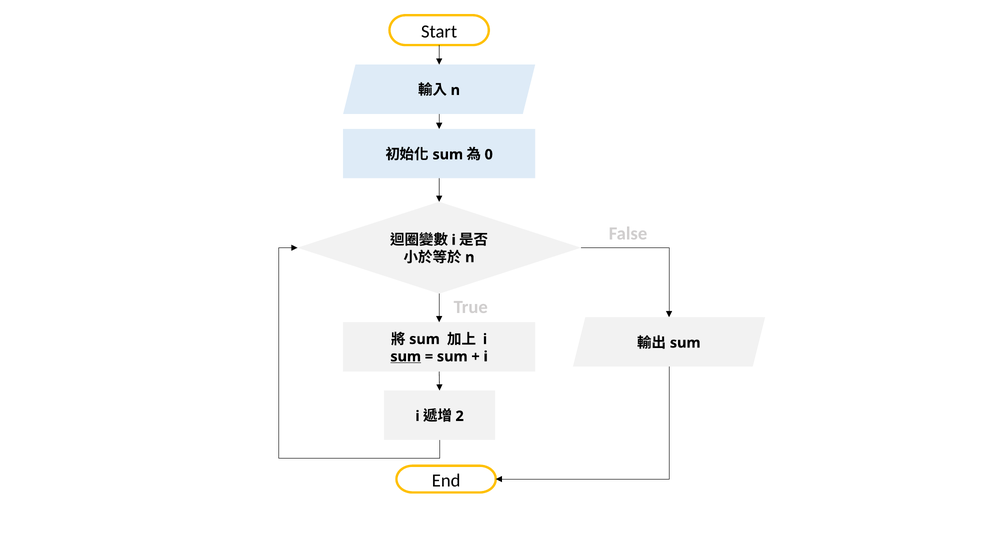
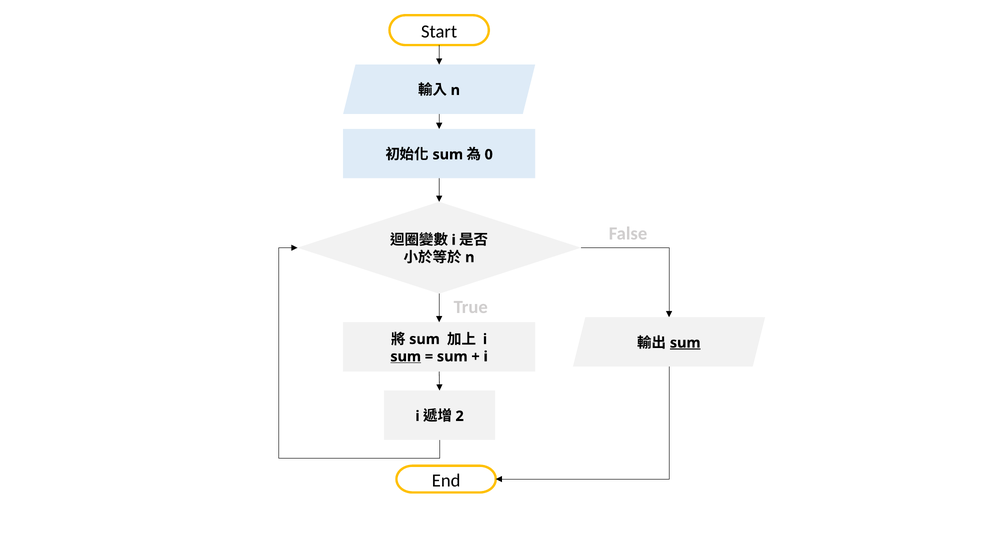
sum underline: none -> present (685, 343)
